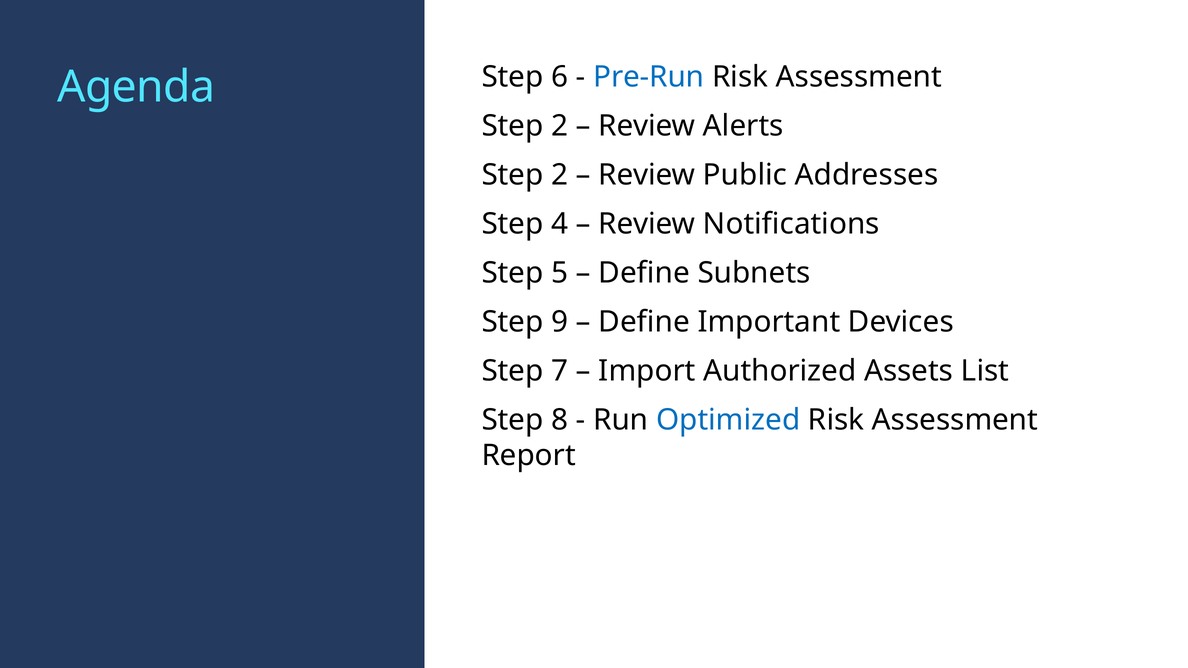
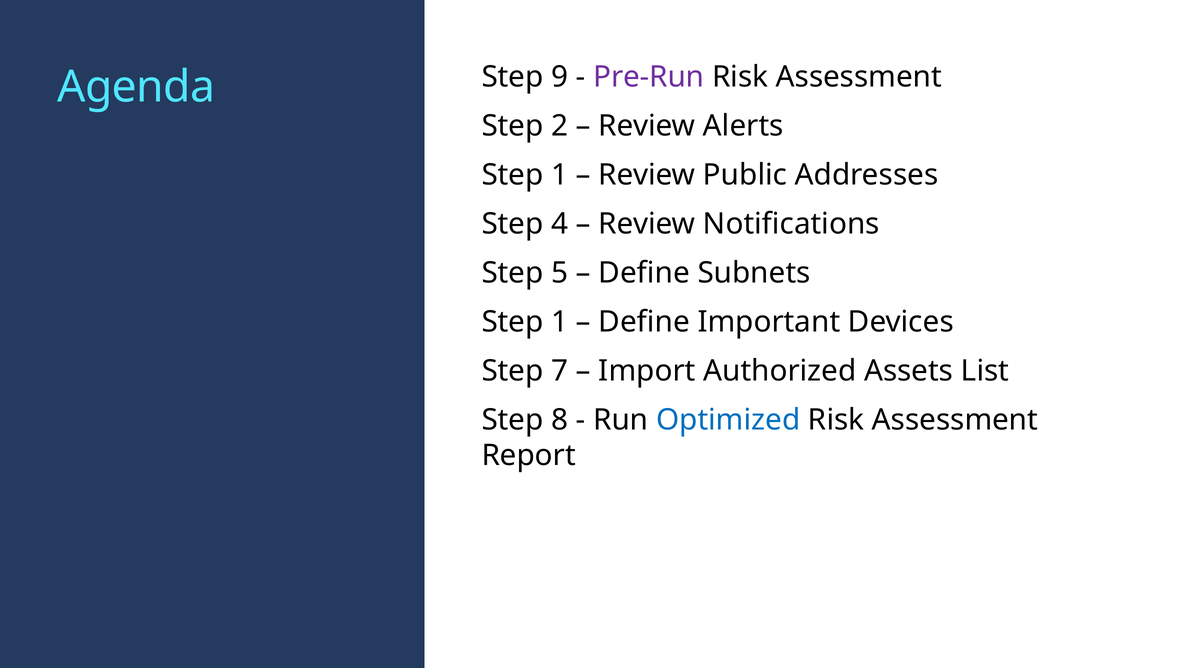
6: 6 -> 9 (560, 77)
Pre-Run colour: blue -> purple (649, 77)
2: 2 -> 1 (560, 175)
9: 9 -> 1 (560, 322)
